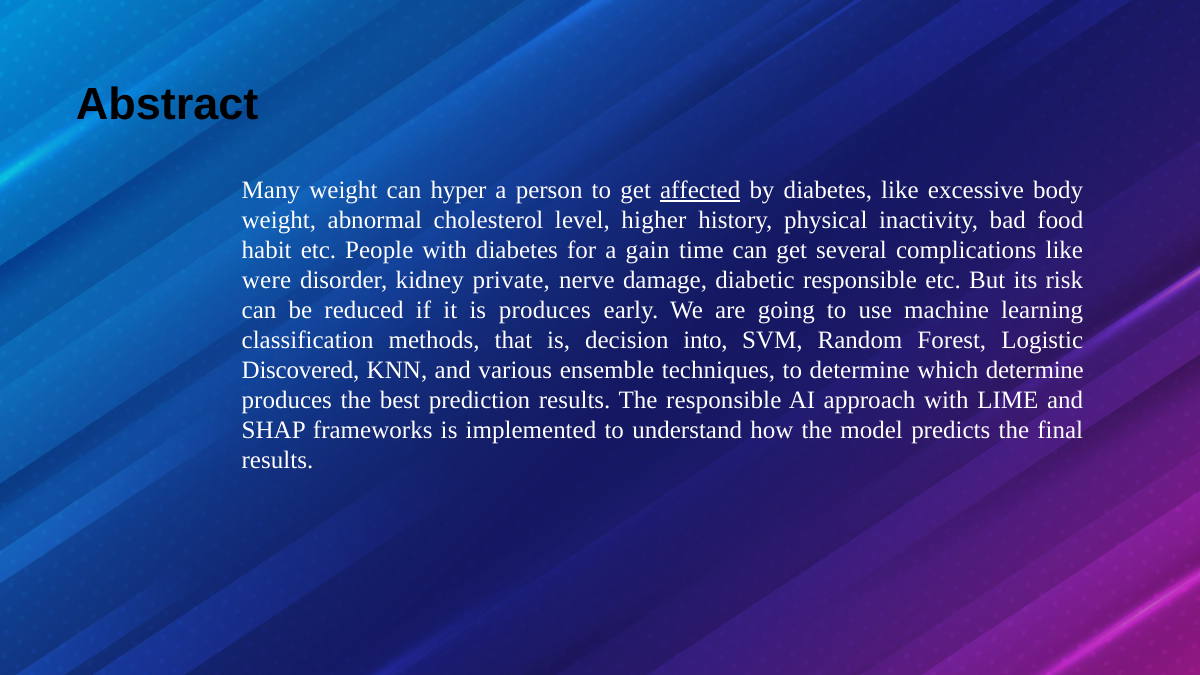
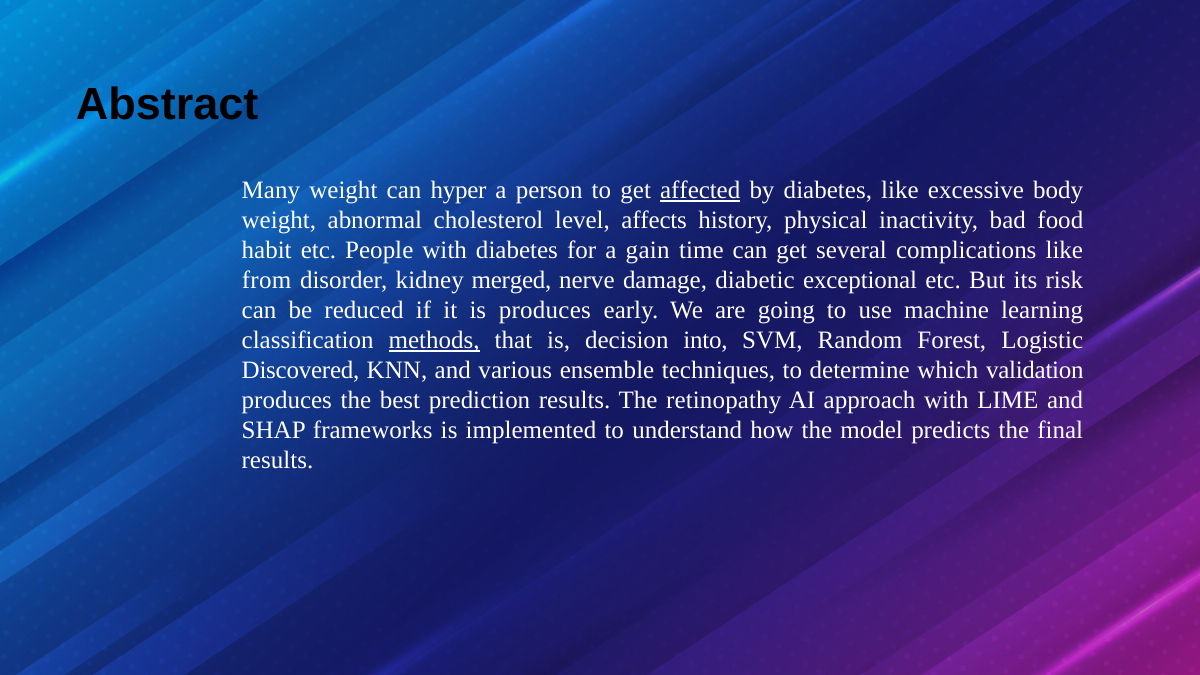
higher: higher -> affects (654, 220)
were: were -> from (267, 280)
private: private -> merged (512, 280)
diabetic responsible: responsible -> exceptional (860, 280)
methods underline: none -> present (434, 340)
which determine: determine -> validation (1035, 370)
The responsible: responsible -> retinopathy (724, 400)
